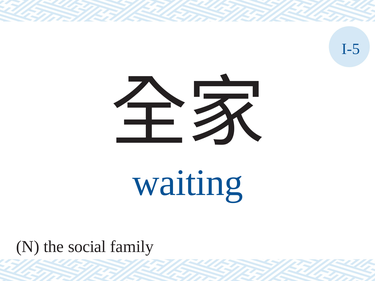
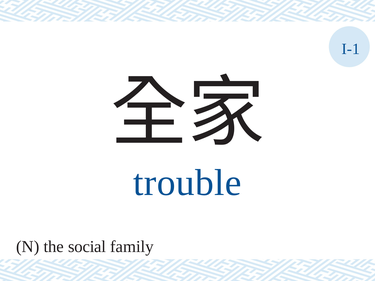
I-5: I-5 -> I-1 (351, 49)
waiting: waiting -> trouble (187, 183)
